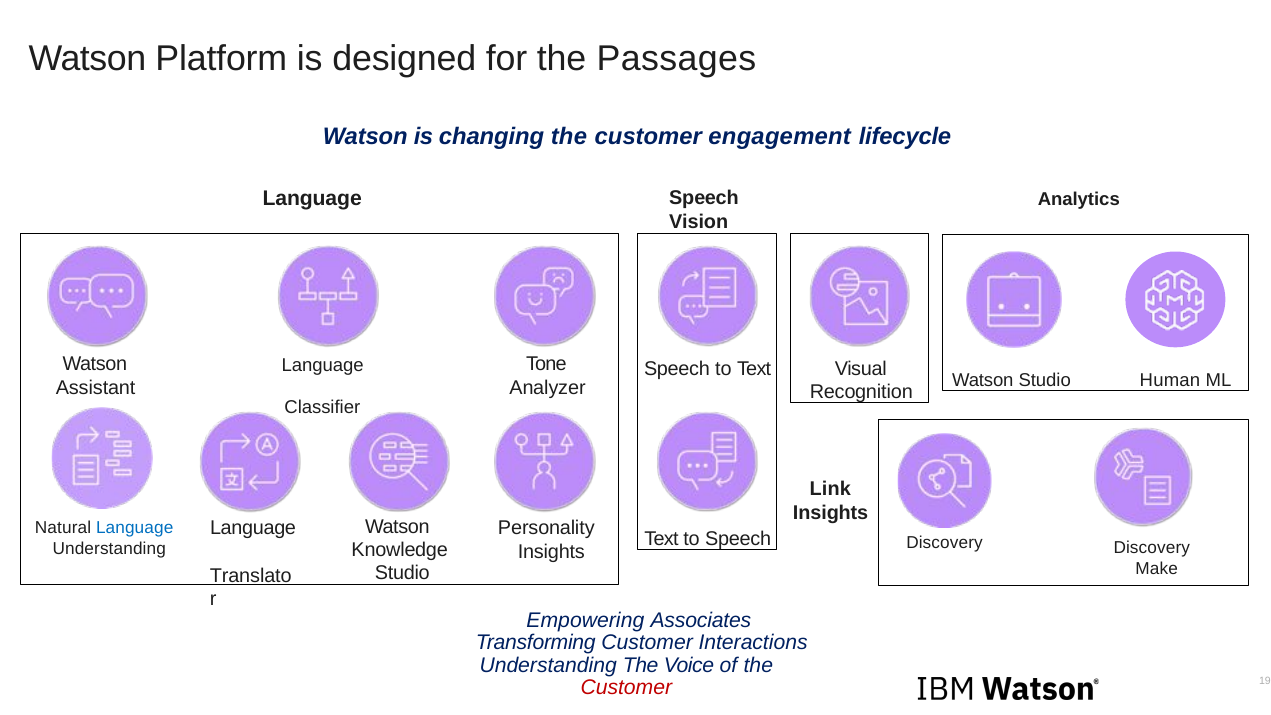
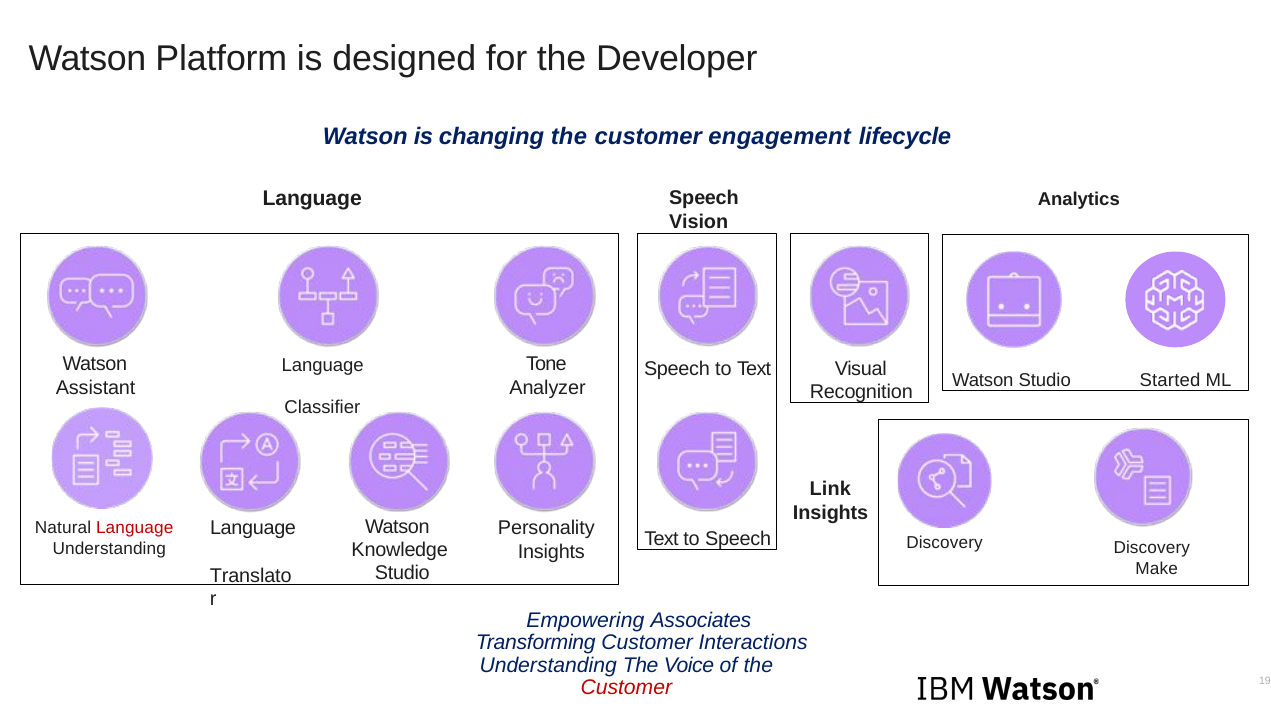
Passages: Passages -> Developer (677, 59)
Human: Human -> Started (1170, 381)
Language colour: blue -> red (135, 528)
